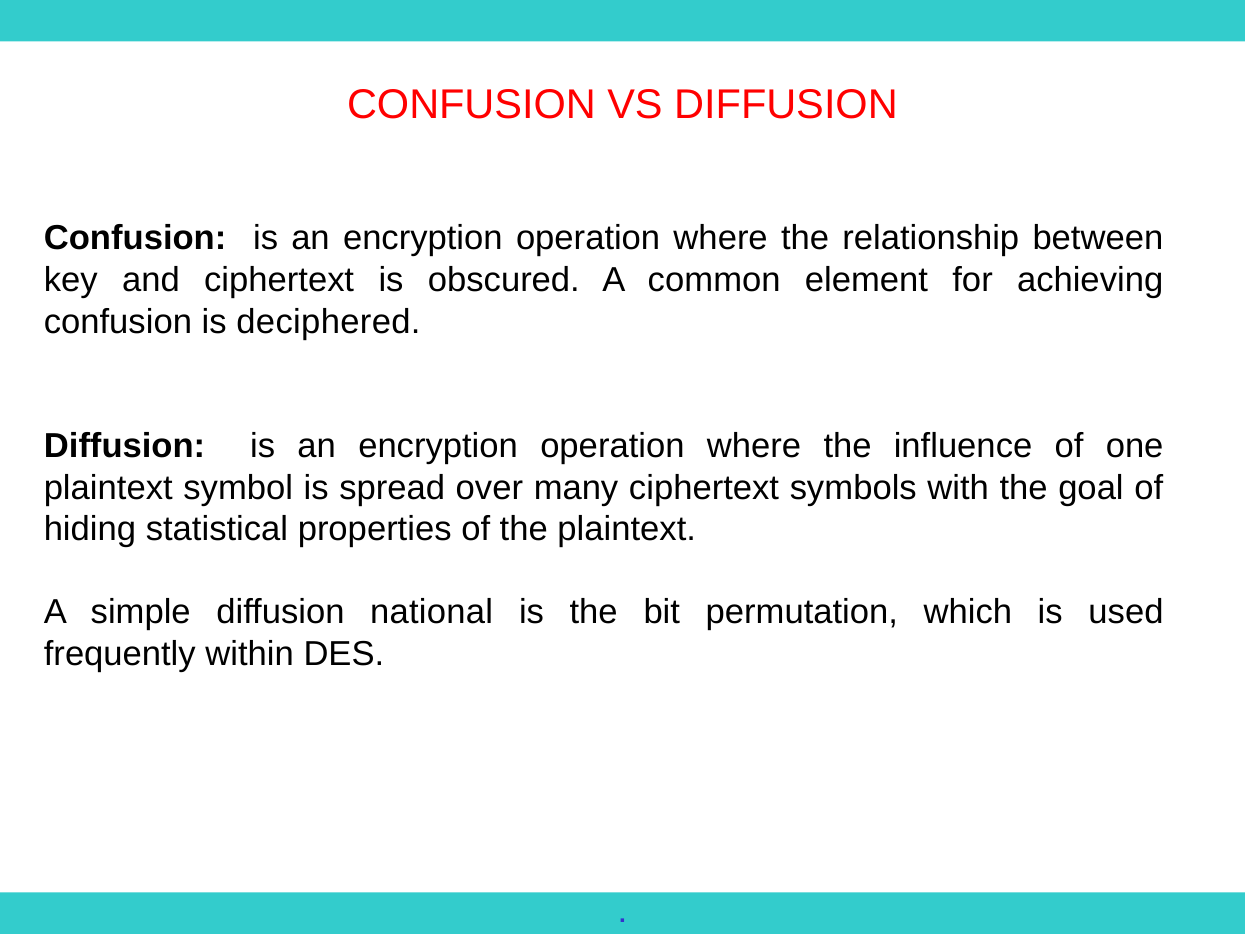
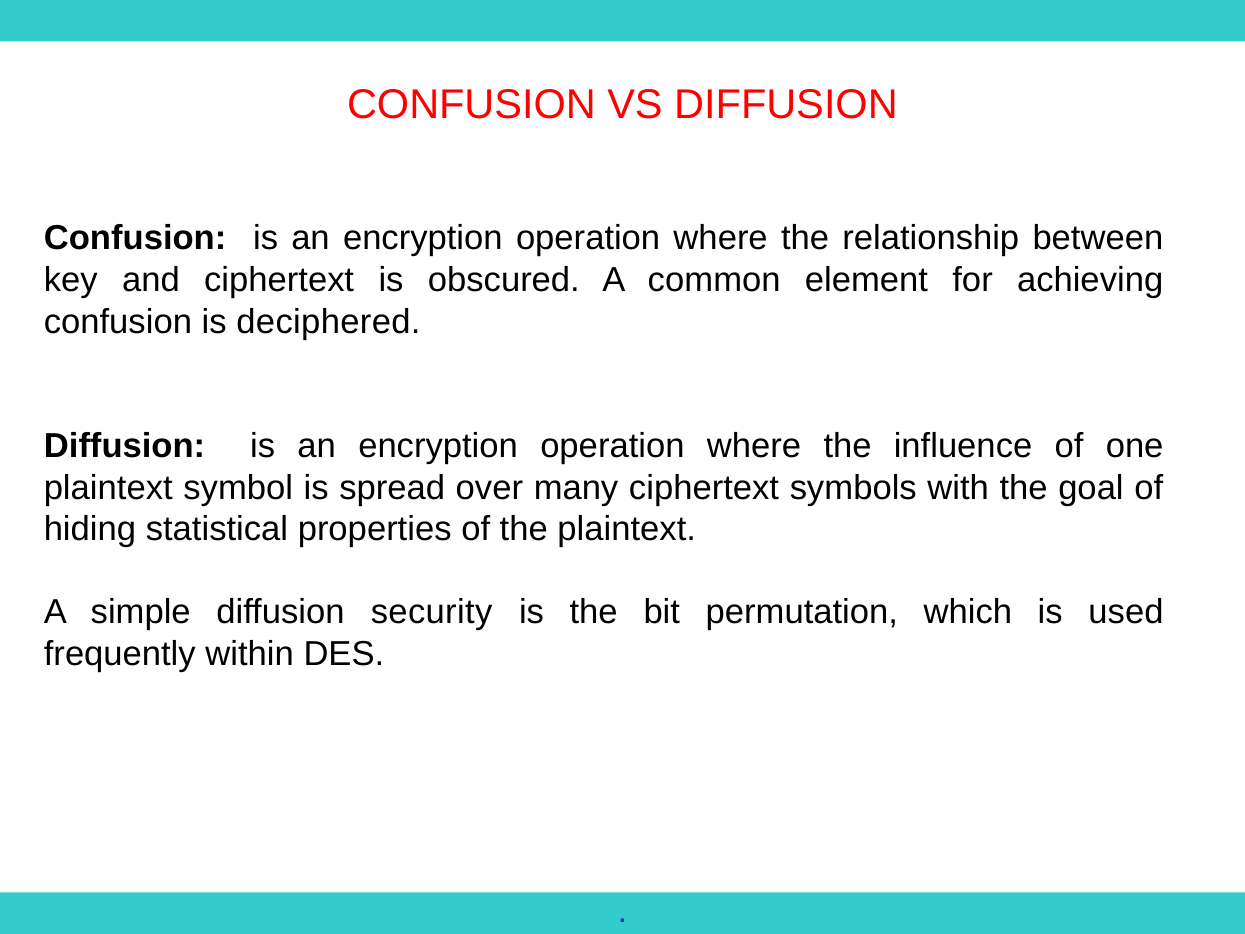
national: national -> security (432, 612)
